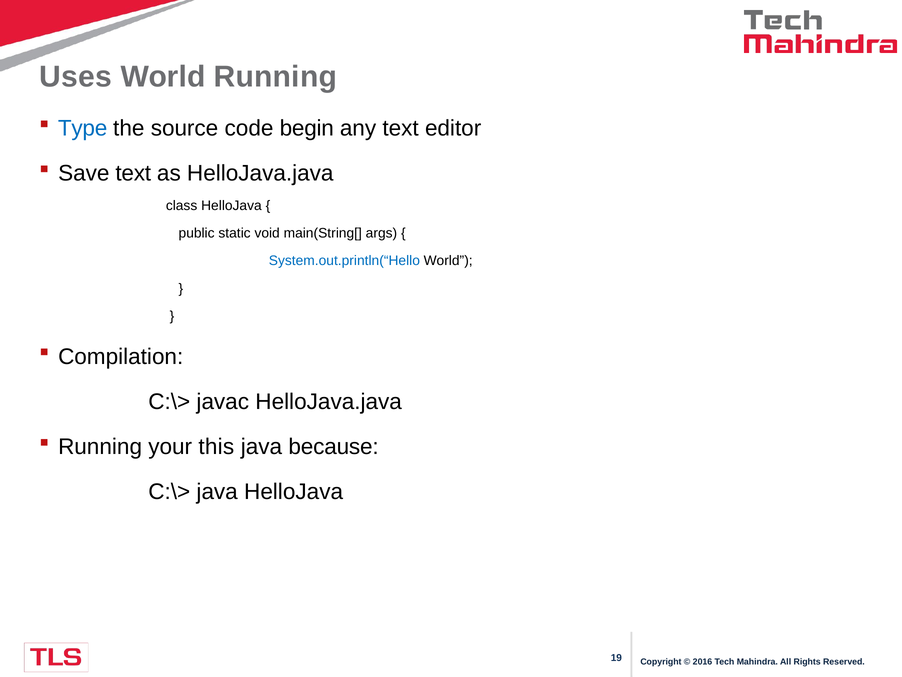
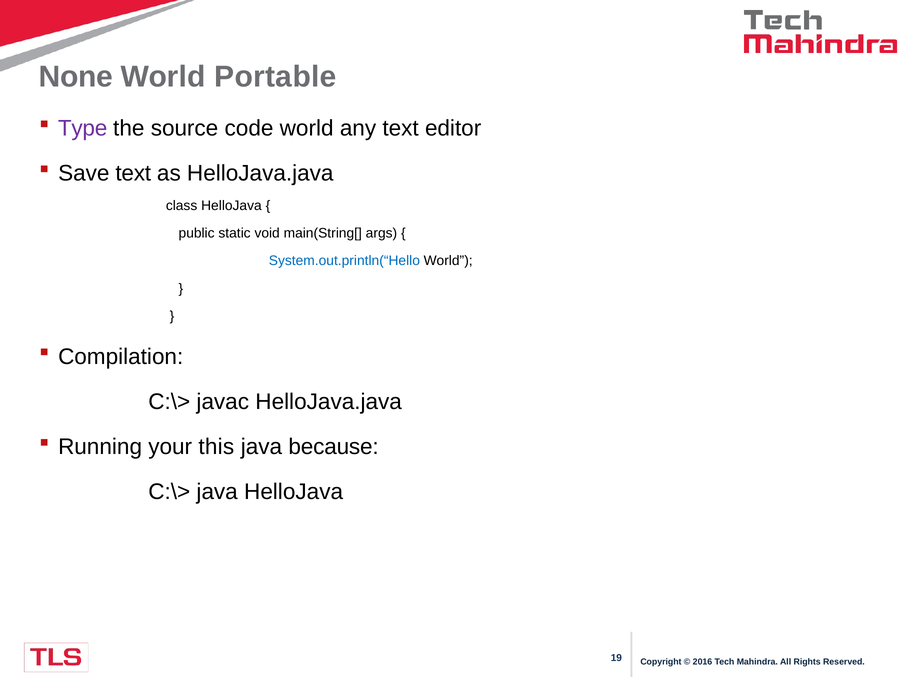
Uses: Uses -> None (76, 77)
World Running: Running -> Portable (275, 77)
Type colour: blue -> purple (83, 128)
code begin: begin -> world (307, 128)
